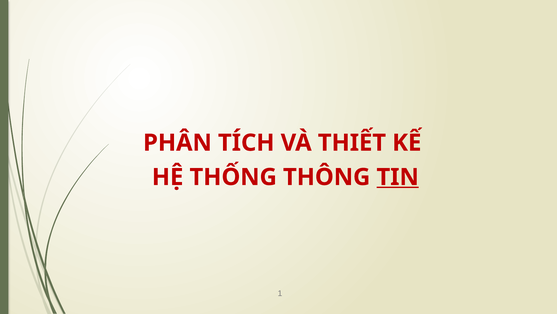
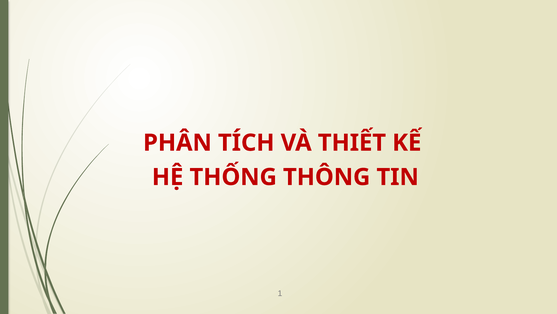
TIN underline: present -> none (398, 177)
